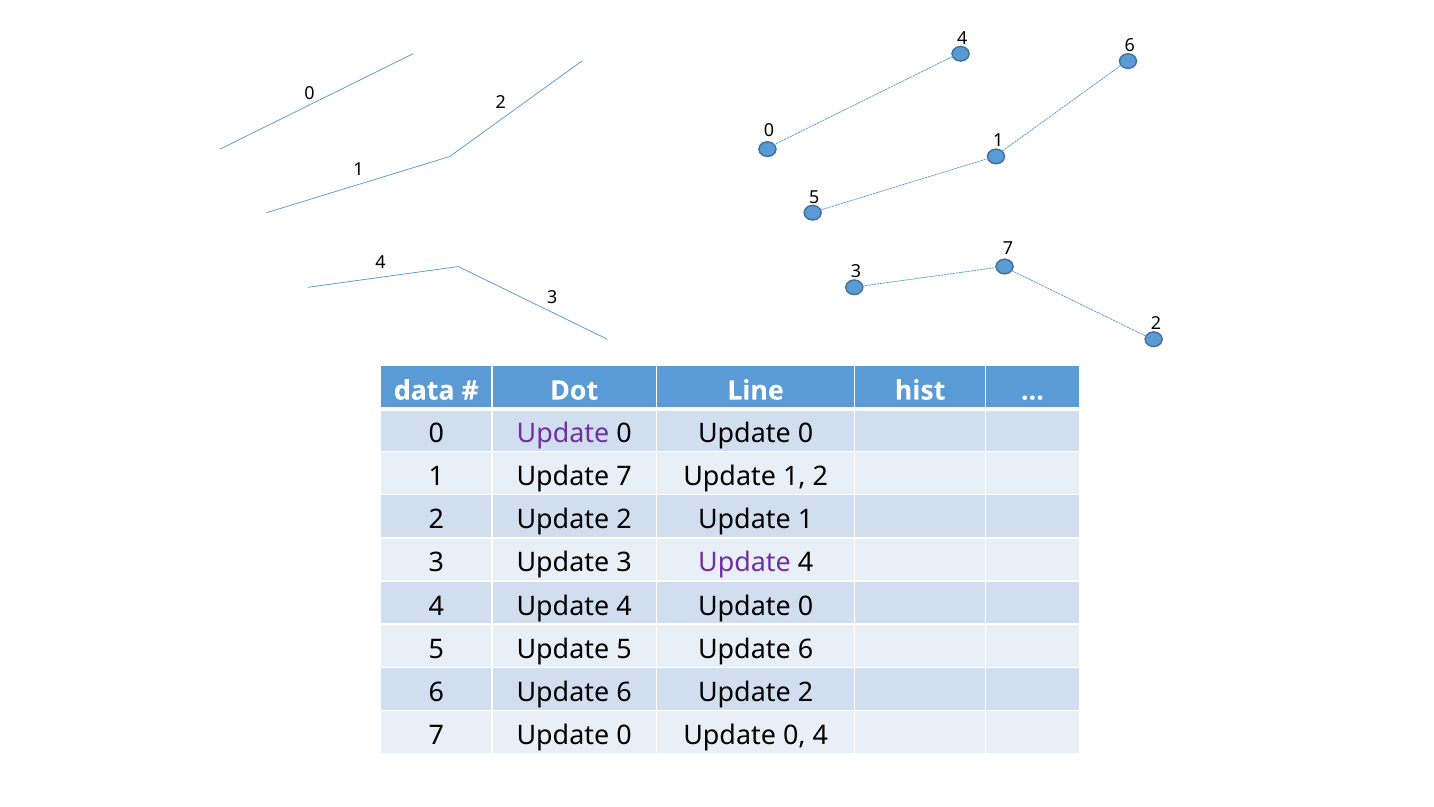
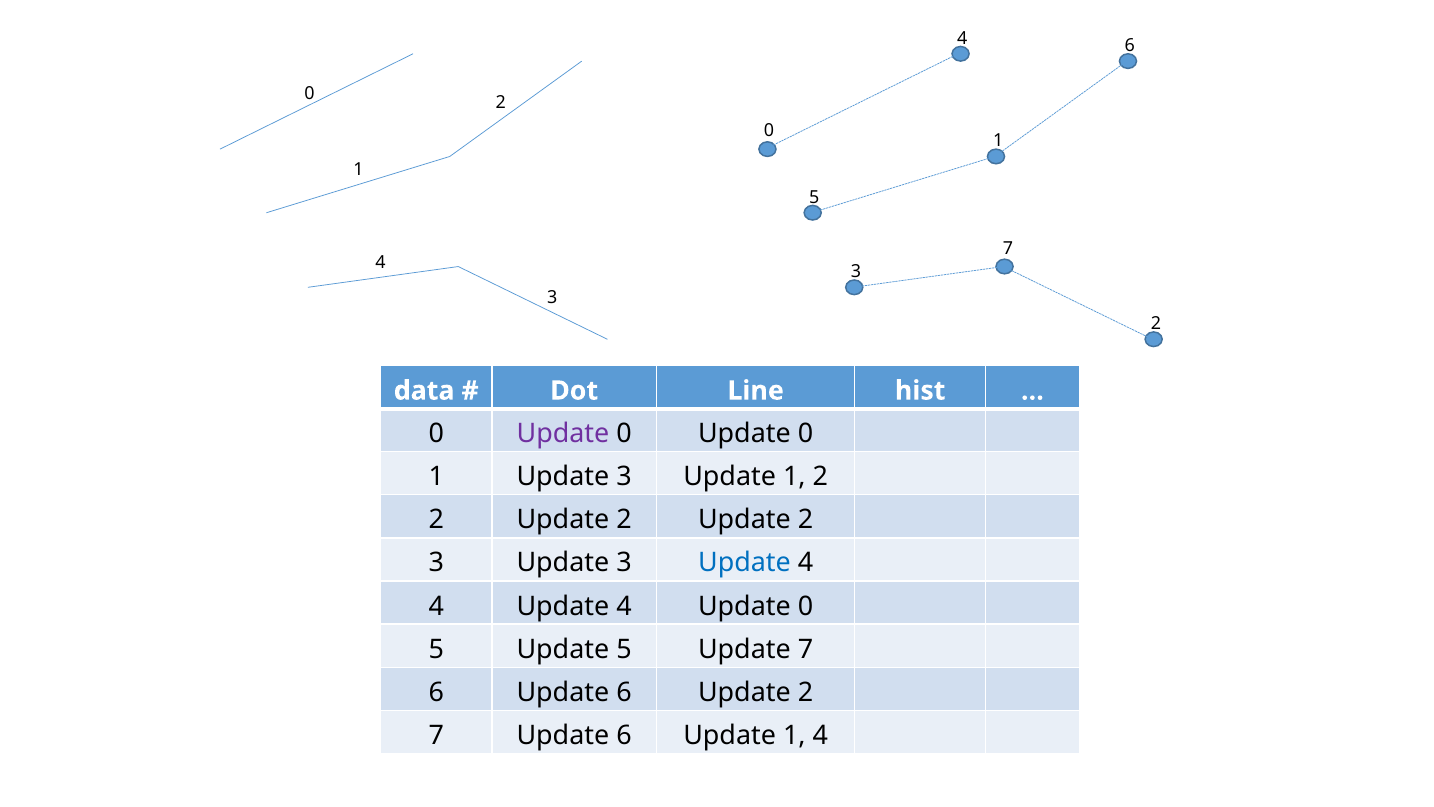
1 Update 7: 7 -> 3 (624, 477)
Update 2 Update 1: 1 -> 2 (805, 520)
Update colour: purple -> blue (744, 563)
5 Update 6: 6 -> 7 (805, 649)
7 Update 0: 0 -> 6 (624, 735)
0: 0 -> 1 (794, 735)
